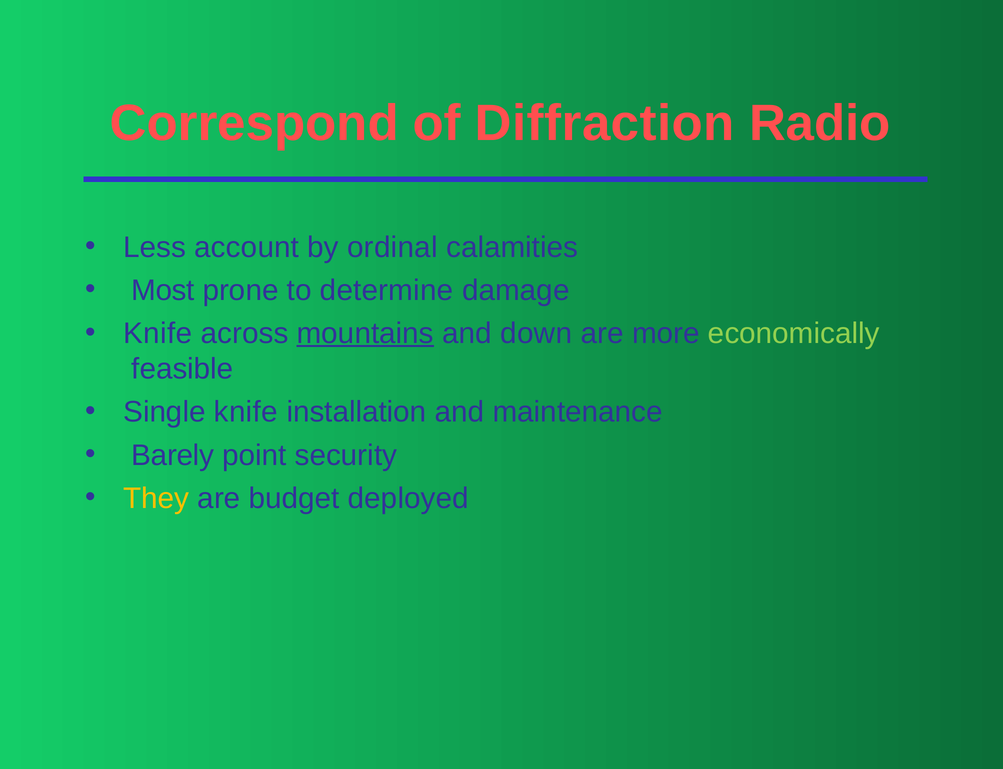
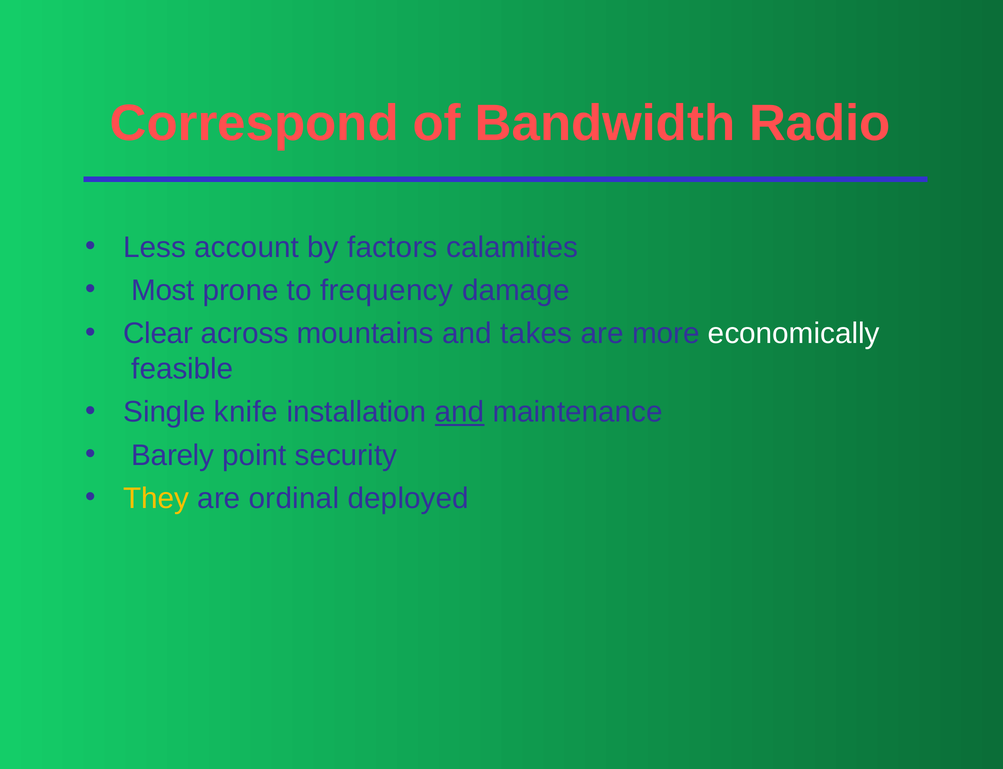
Diffraction: Diffraction -> Bandwidth (605, 123)
ordinal: ordinal -> factors (392, 247)
determine: determine -> frequency (387, 290)
Knife: Knife -> Clear (158, 333)
mountains underline: present -> none (365, 333)
down: down -> takes (536, 333)
economically colour: light green -> white (794, 333)
and underline: none -> present (460, 412)
budget: budget -> ordinal (294, 498)
